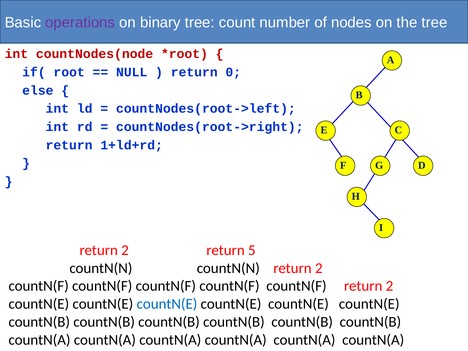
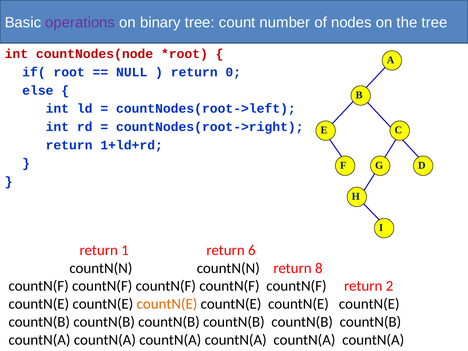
2: 2 -> 1 (125, 250)
5: 5 -> 6 (252, 250)
countN(N return 2: 2 -> 8 (319, 268)
countN(E colour: blue -> orange (167, 304)
